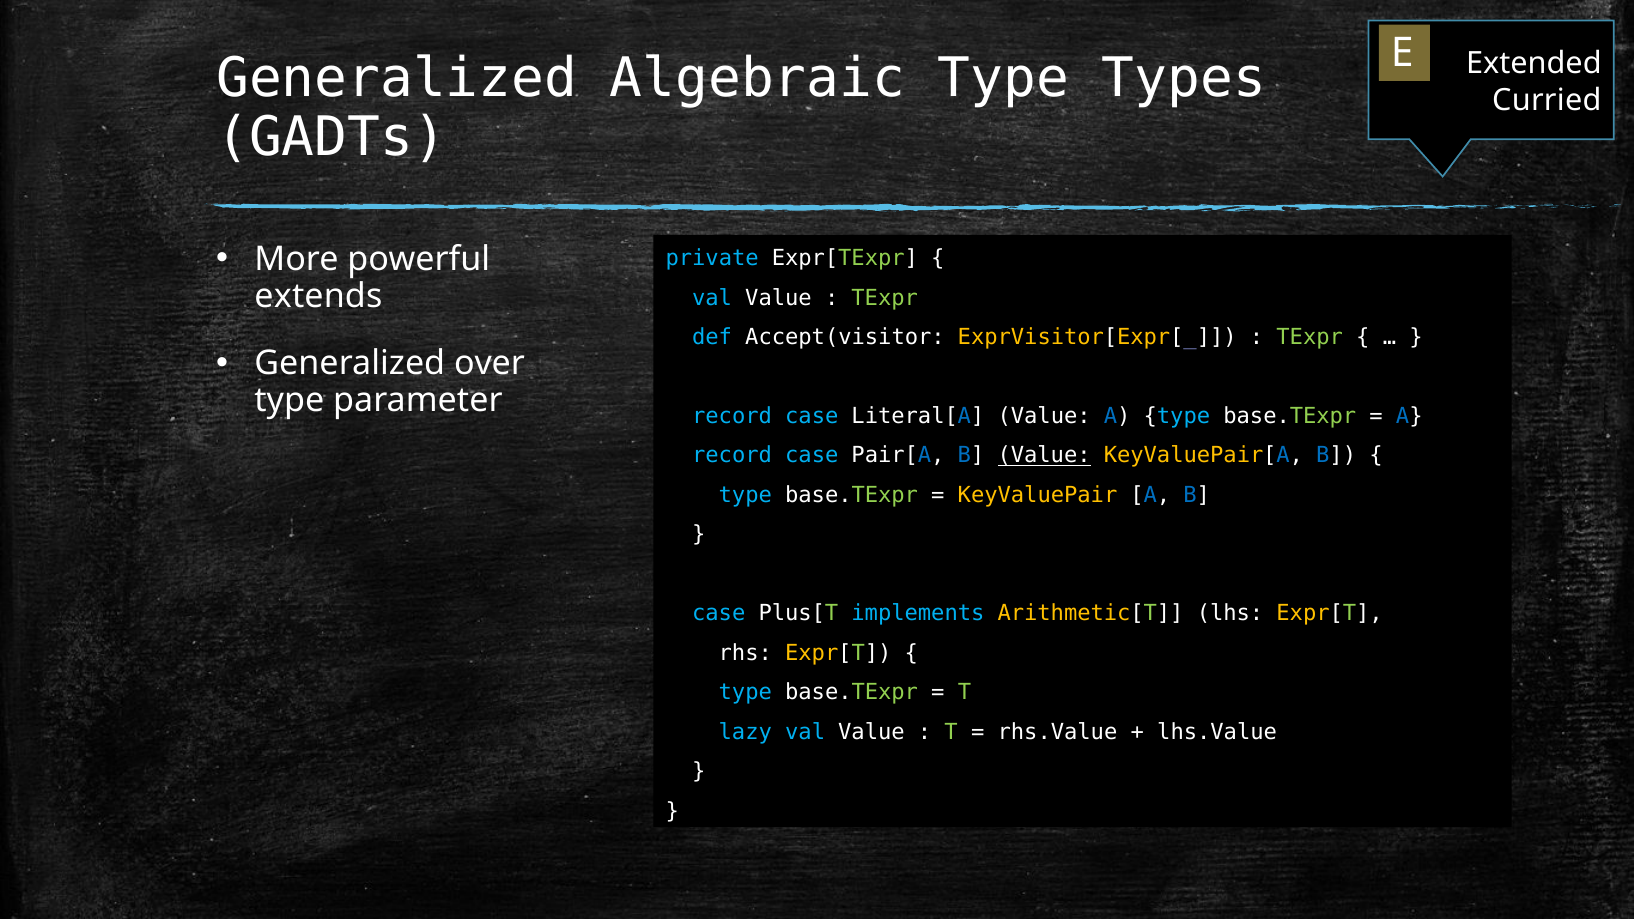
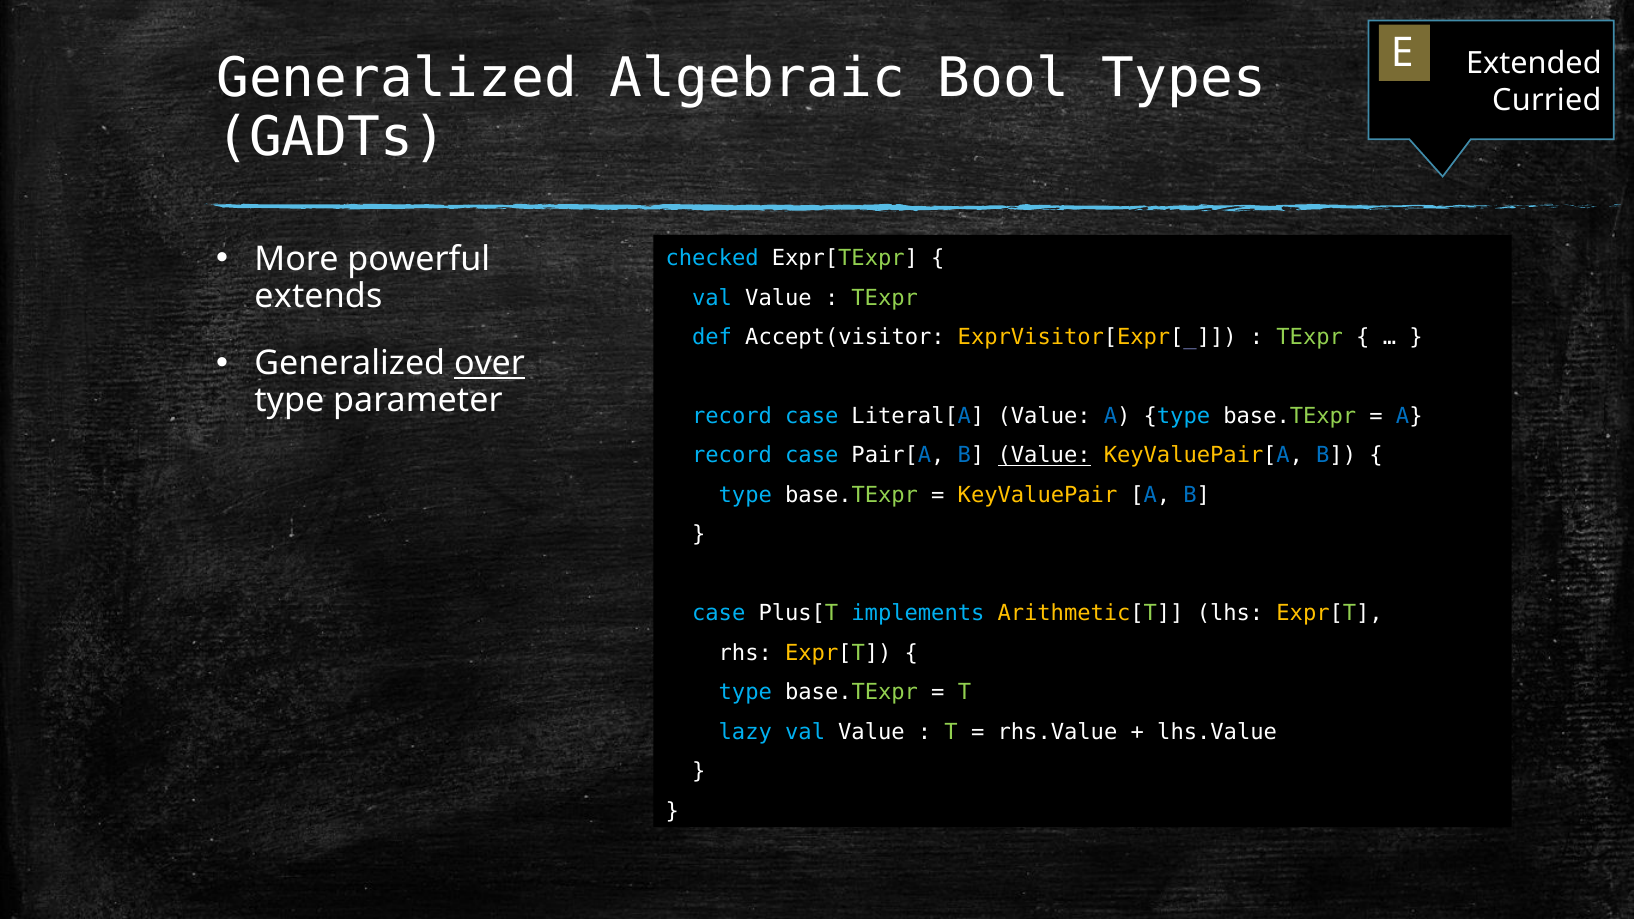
Algebraic Type: Type -> Bool (1004, 79)
private: private -> checked (712, 258)
over underline: none -> present (489, 363)
